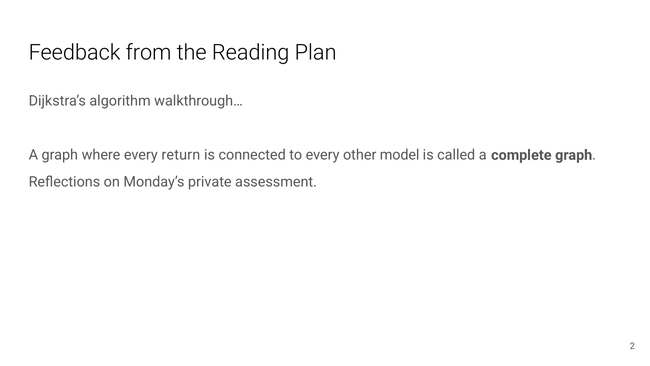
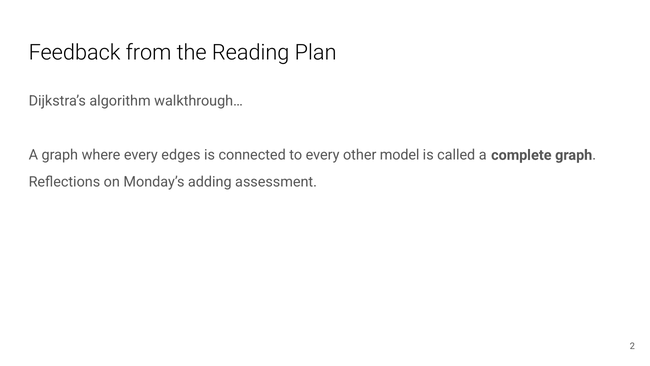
return: return -> edges (181, 155)
private: private -> adding (210, 182)
